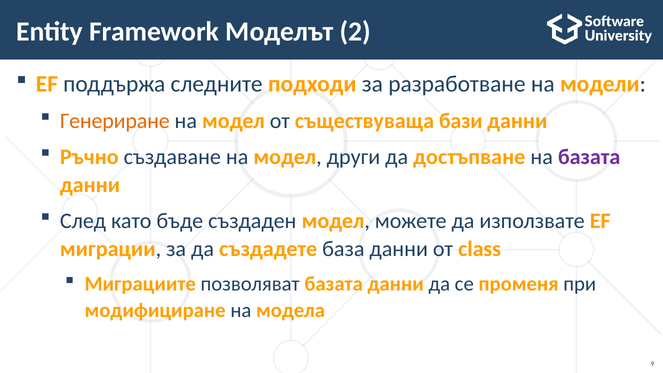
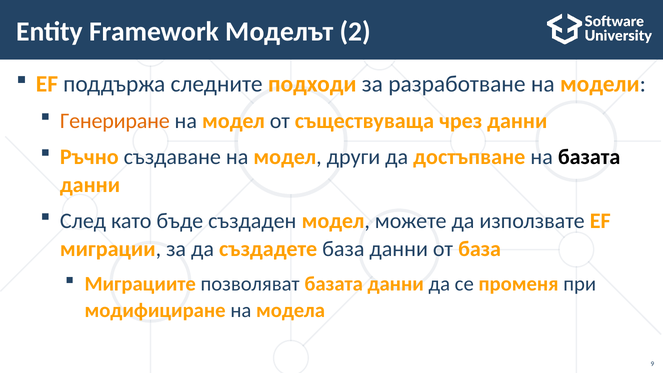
бази: бази -> чрез (461, 121)
базата colour: purple -> black (589, 157)
от class: class -> база (480, 249)
